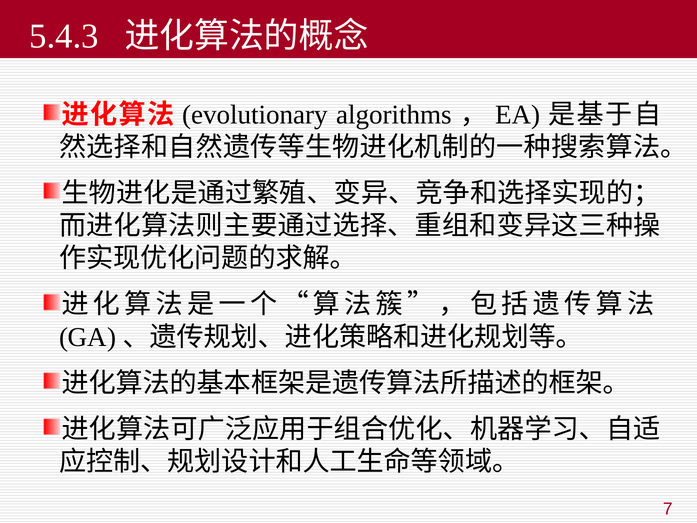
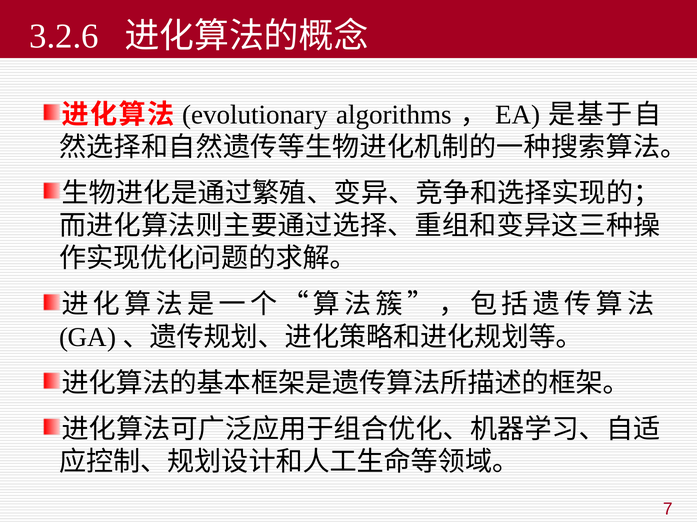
5.4.3: 5.4.3 -> 3.2.6 (64, 36)
